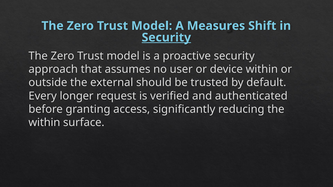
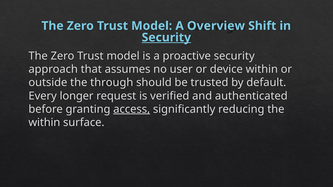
Measures: Measures -> Overview (216, 26)
external: external -> through (112, 83)
access underline: none -> present (132, 109)
